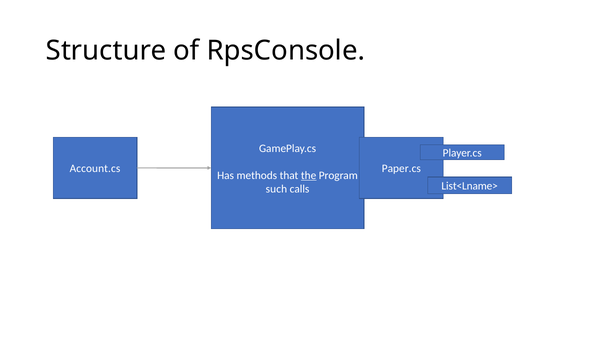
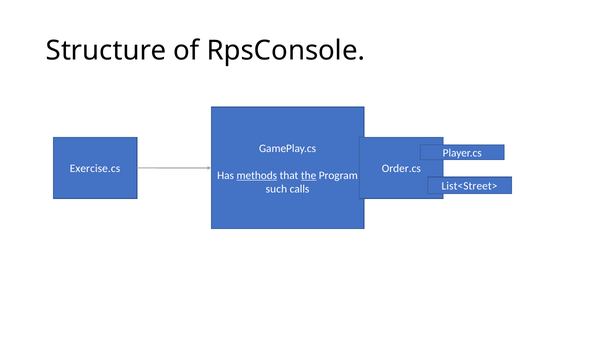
Account.cs: Account.cs -> Exercise.cs (95, 169)
Paper.cs: Paper.cs -> Order.cs (401, 169)
methods underline: none -> present (257, 175)
List<Lname>: List<Lname> -> List<Street> (470, 186)
